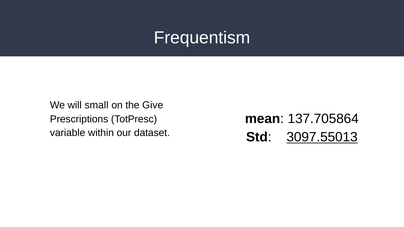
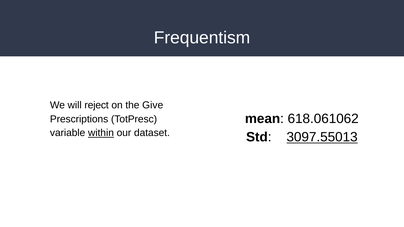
small: small -> reject (97, 105)
137.705864: 137.705864 -> 618.061062 (323, 119)
within underline: none -> present (101, 133)
